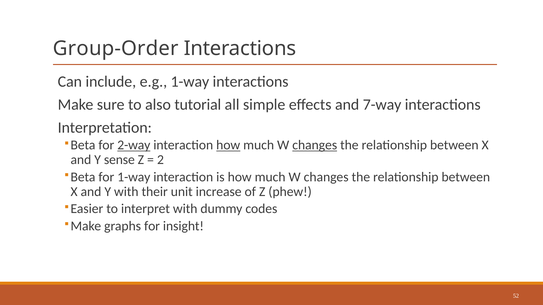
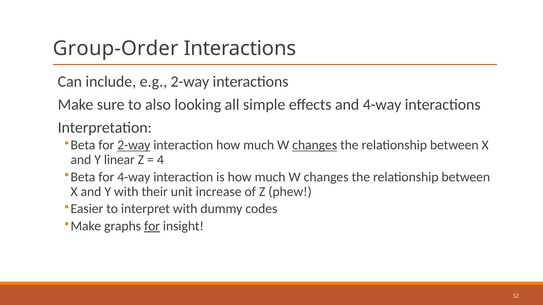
e.g 1-way: 1-way -> 2-way (190, 82)
tutorial: tutorial -> looking (198, 105)
and 7-way: 7-way -> 4-way (382, 105)
how underline: present -> none (228, 145)
sense: sense -> linear (119, 160)
2: 2 -> 4 (160, 160)
for 1-way: 1-way -> 4-way (134, 177)
for underline: none -> present (152, 226)
